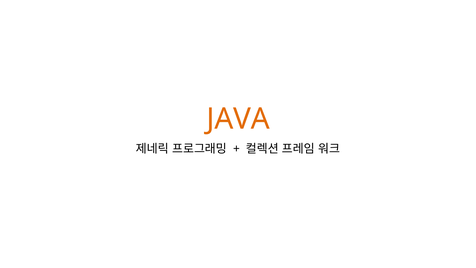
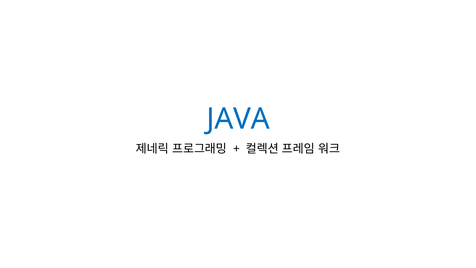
JAVA colour: orange -> blue (238, 119)
